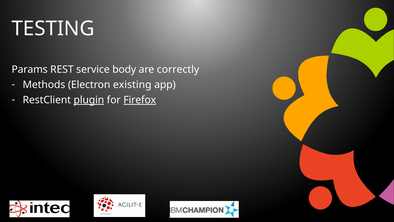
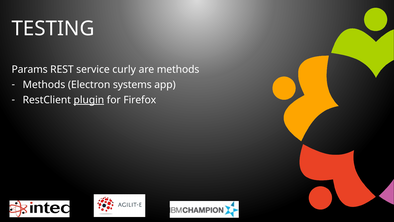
body: body -> curly (124, 69)
are correctly: correctly -> methods (178, 69)
existing: existing -> systems (132, 85)
Firefox underline: present -> none (140, 100)
